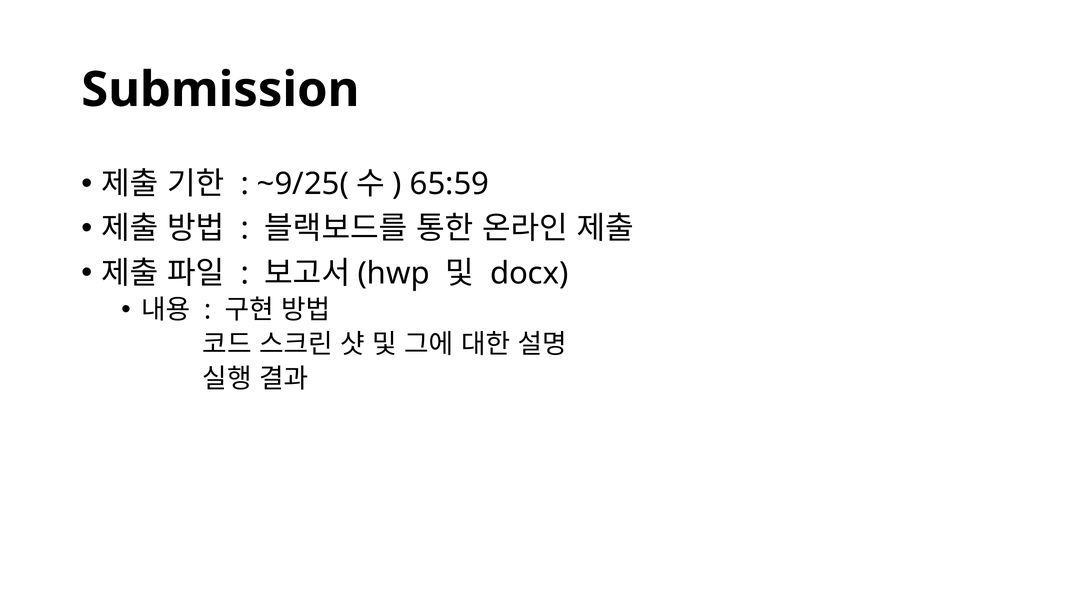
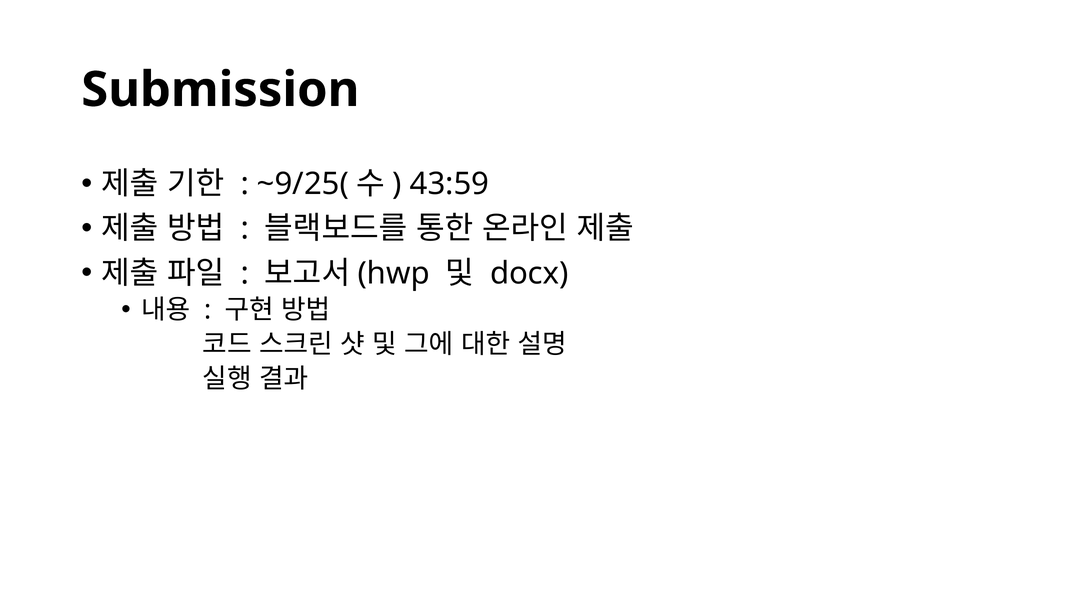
65:59: 65:59 -> 43:59 (450, 184)
